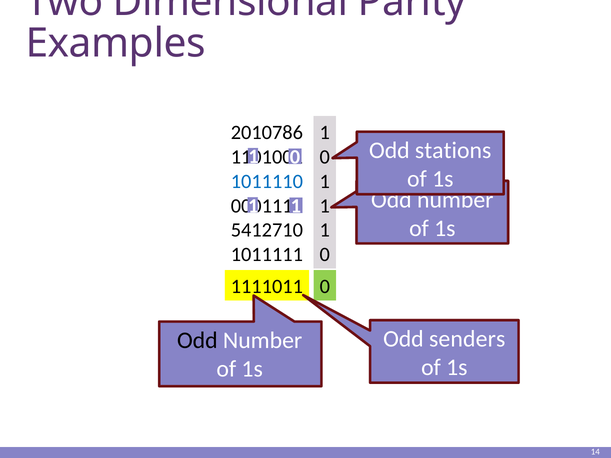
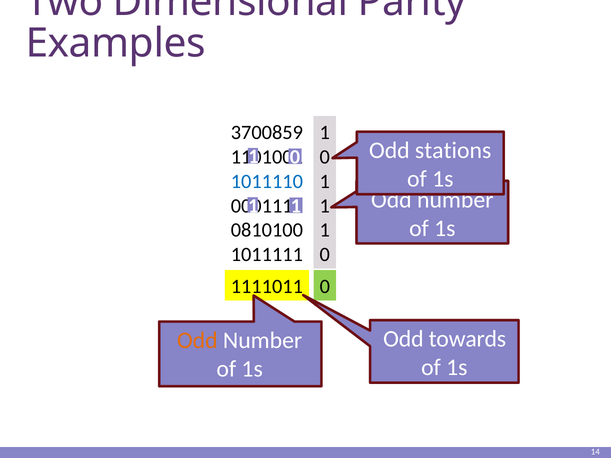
2010786: 2010786 -> 3700859 (267, 133)
5412710: 5412710 -> 0810100 (267, 230)
senders: senders -> towards (467, 339)
Odd colour: black -> orange (197, 341)
